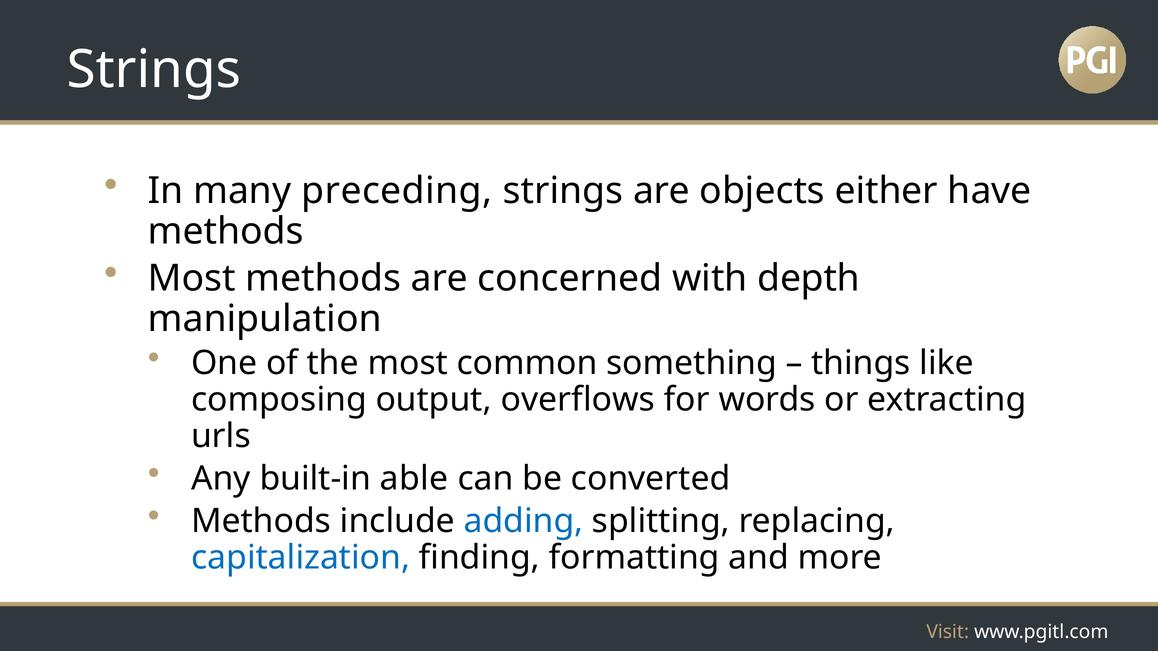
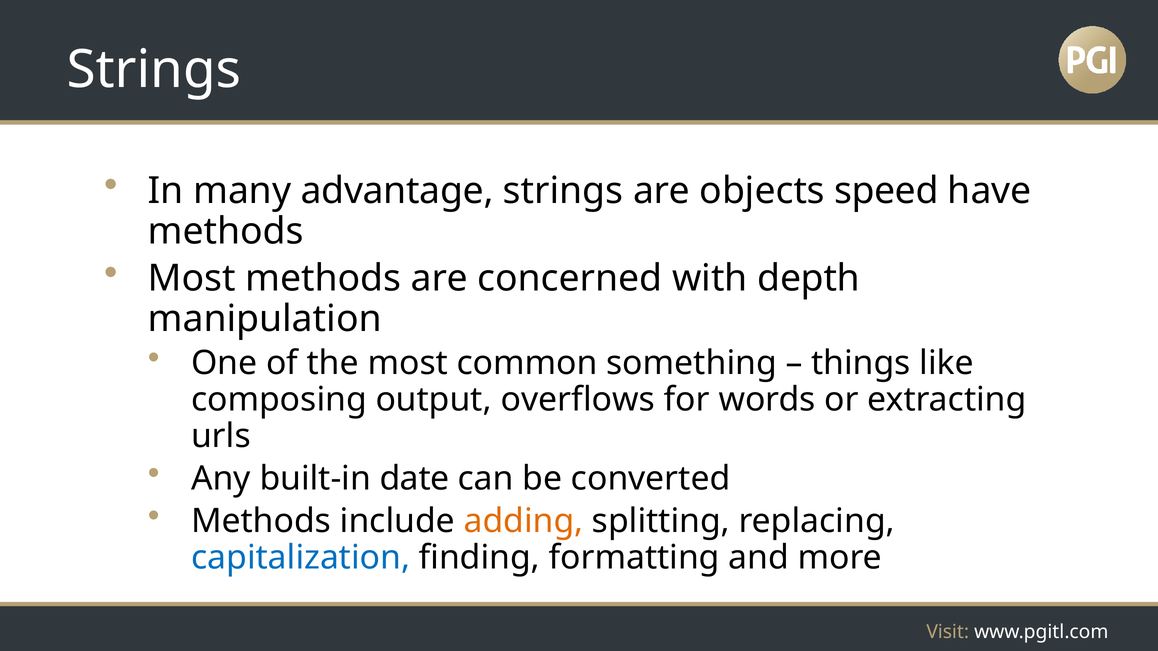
preceding: preceding -> advantage (397, 191)
either: either -> speed (886, 191)
able: able -> date (415, 479)
adding colour: blue -> orange (523, 521)
